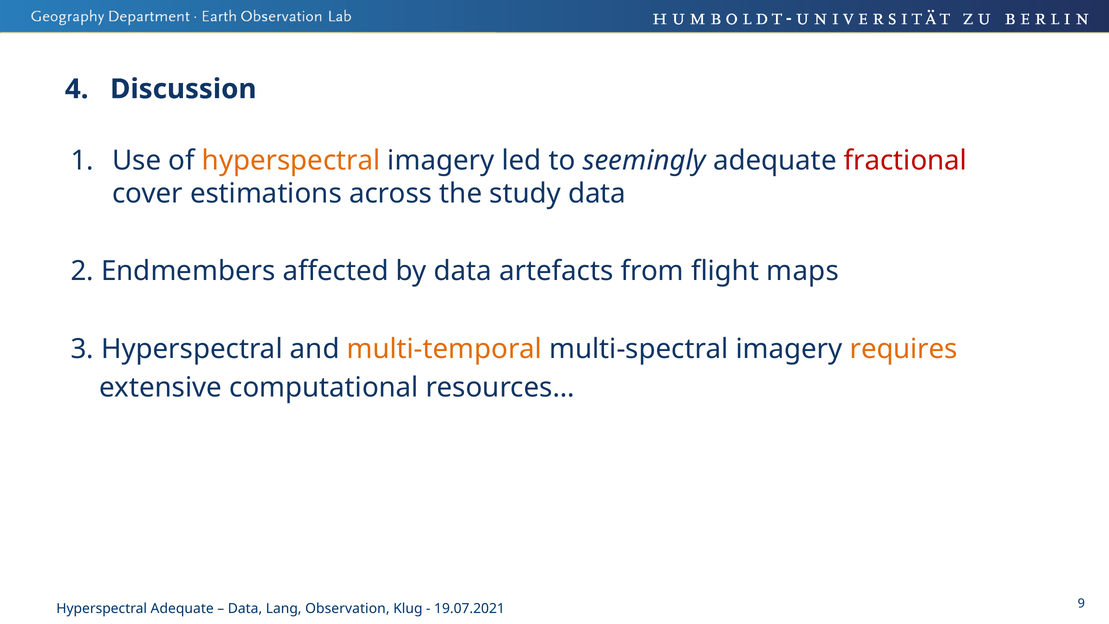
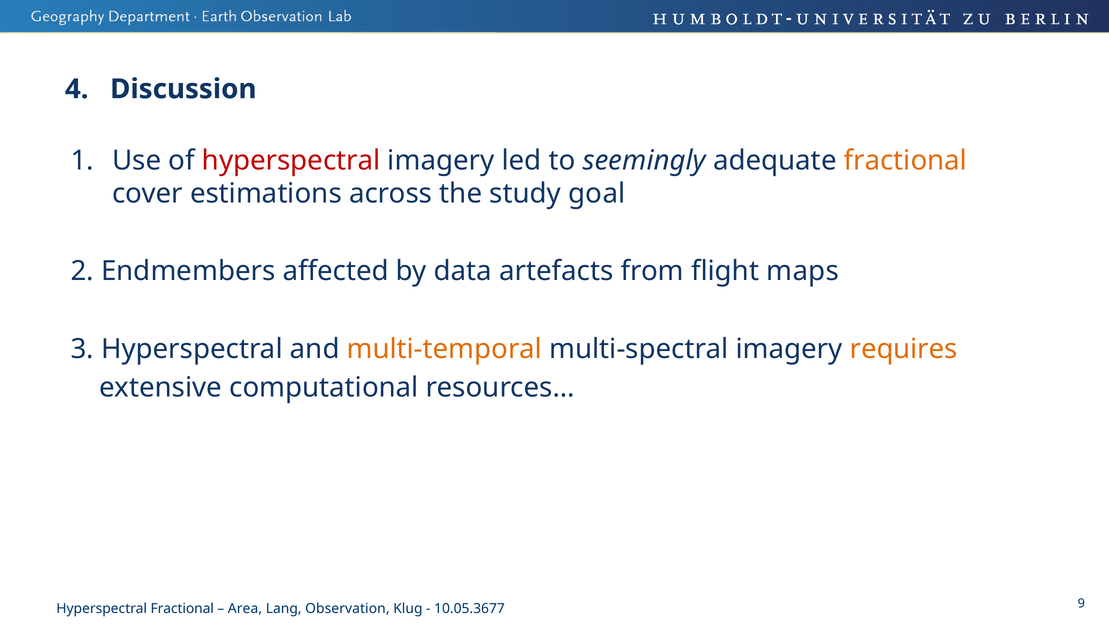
hyperspectral colour: orange -> red (291, 160)
fractional colour: red -> orange (905, 160)
study data: data -> goal (597, 194)
Hyperspectral Adequate: Adequate -> Fractional (182, 609)
Data: Data -> Area (245, 609)
19.07.2021: 19.07.2021 -> 10.05.3677 (469, 609)
